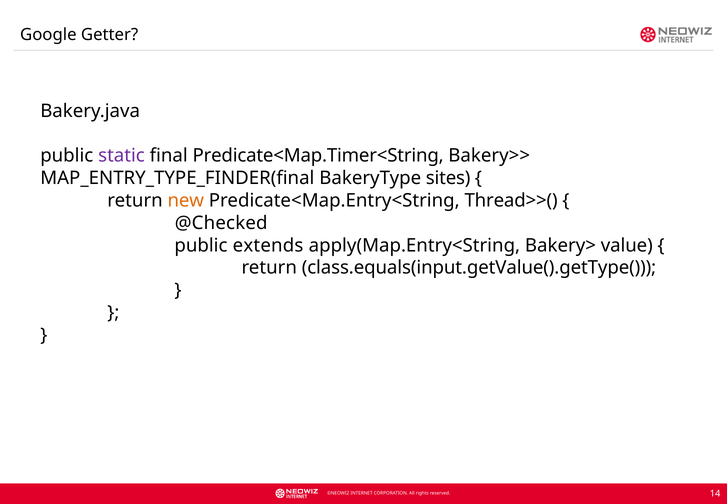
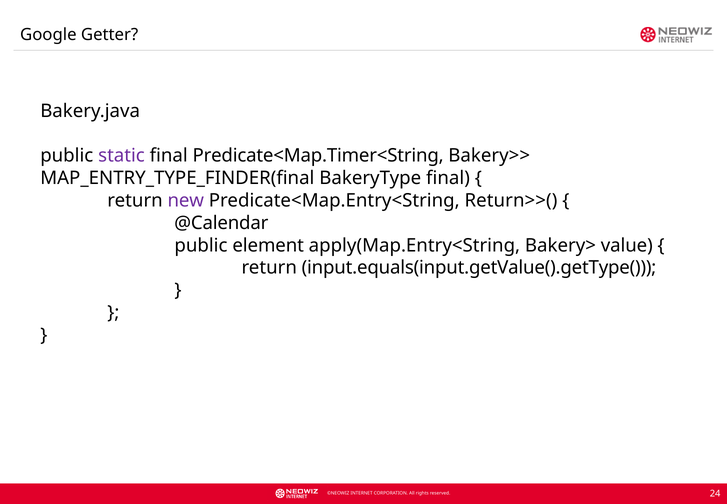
BakeryType sites: sites -> final (448, 178)
new colour: orange -> purple (186, 200)
Thread>>(: Thread>>( -> Return>>( (511, 200)
@Checked: @Checked -> @Calendar (221, 223)
extends: extends -> element (268, 245)
class.equals(input.getValue().getType(: class.equals(input.getValue().getType( -> input.equals(input.getValue().getType( (479, 267)
14: 14 -> 24 (715, 493)
